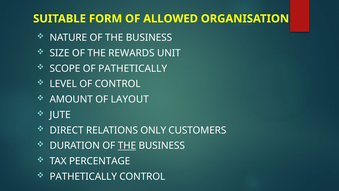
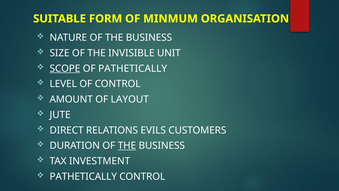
ALLOWED: ALLOWED -> MINMUM (171, 19)
REWARDS: REWARDS -> INVISIBLE (131, 53)
SCOPE underline: none -> present (65, 68)
ONLY: ONLY -> EVILS (153, 130)
PERCENTAGE: PERCENTAGE -> INVESTMENT (100, 161)
